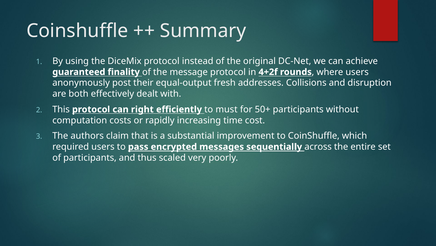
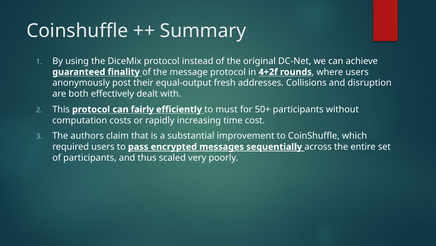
right: right -> fairly (142, 109)
